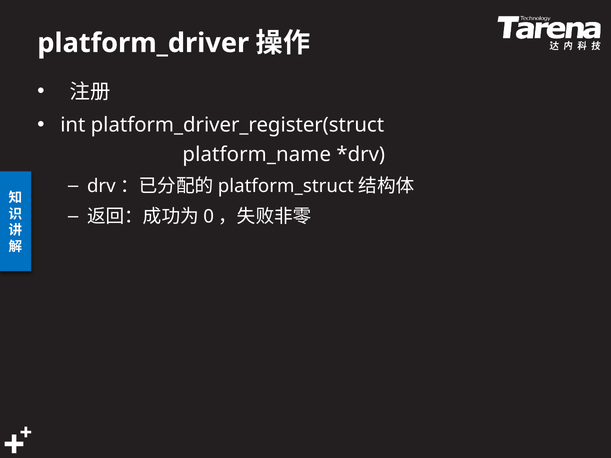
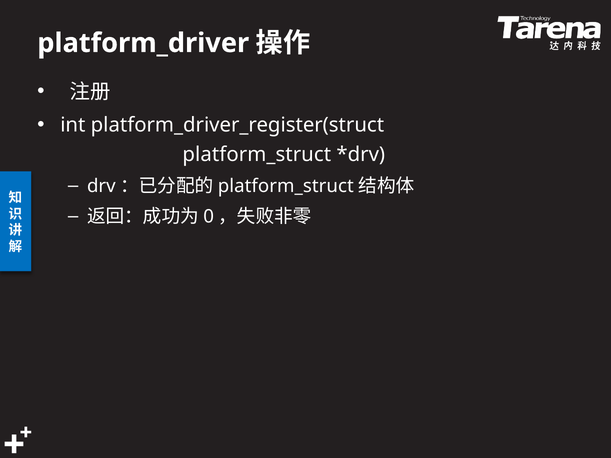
platform_name: platform_name -> platform_struct (257, 155)
